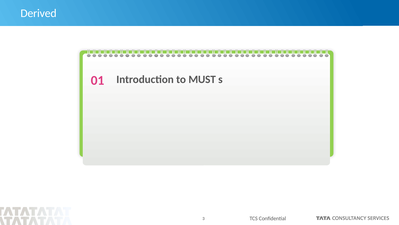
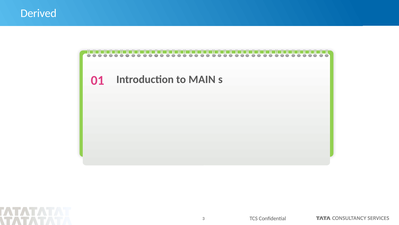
MUST: MUST -> MAIN (202, 79)
